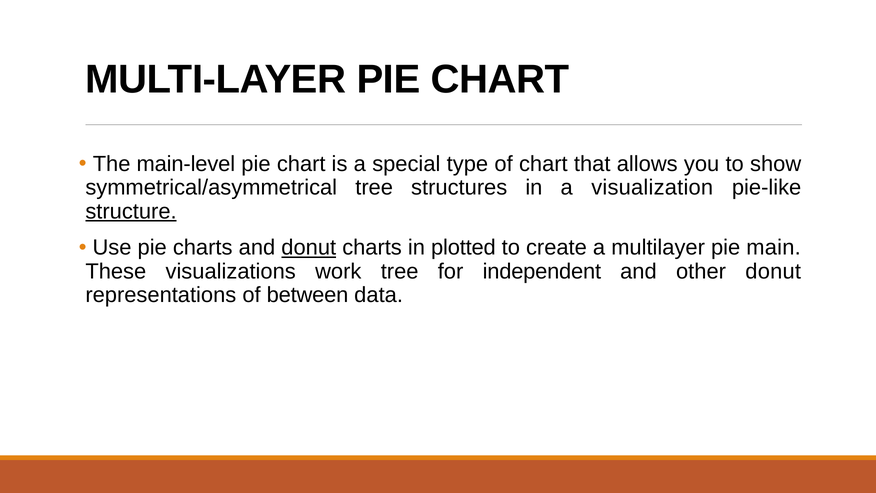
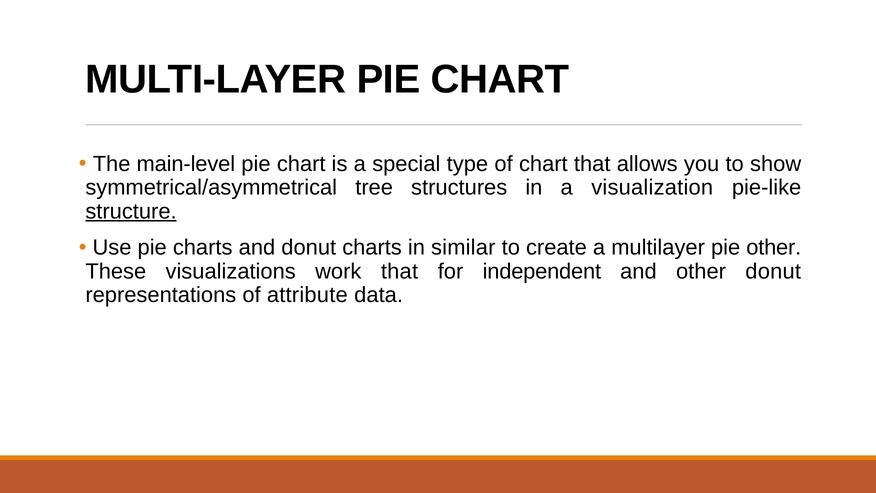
donut underline: present -> none (309, 248)
plotted: plotted -> similar (463, 248)
pie main: main -> other (774, 248)
work tree: tree -> that (400, 271)
between: between -> attribute (307, 295)
